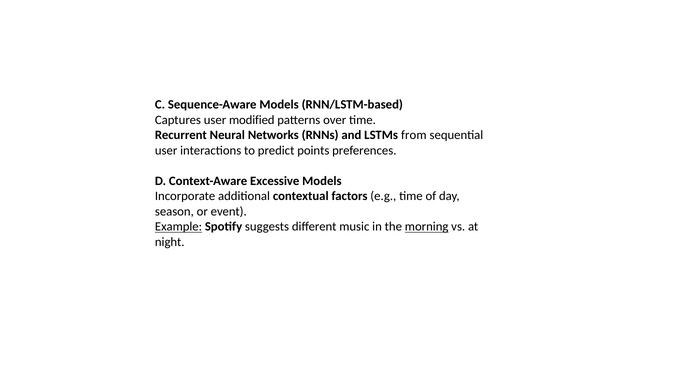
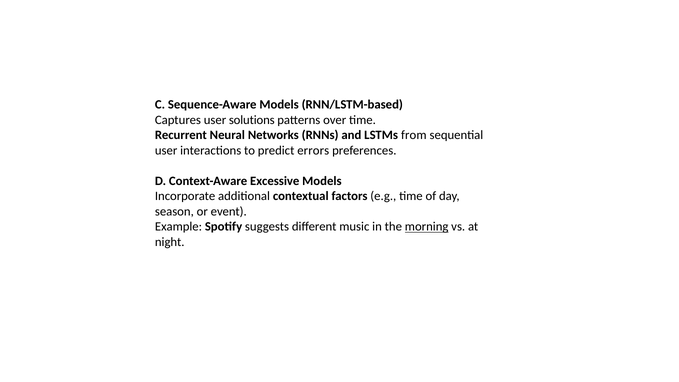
modified: modified -> solutions (252, 120)
points: points -> errors (313, 150)
Example underline: present -> none (179, 227)
